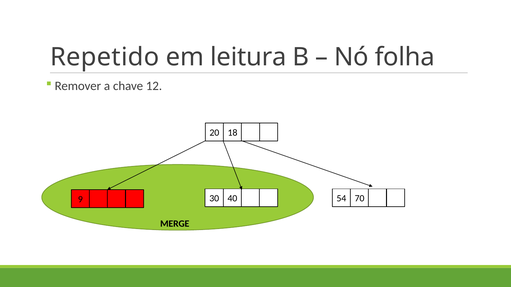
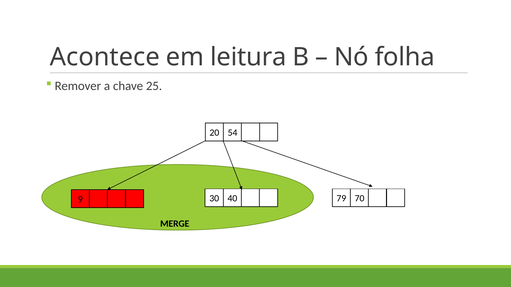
Repetido: Repetido -> Acontece (105, 57)
12: 12 -> 25 (154, 86)
18: 18 -> 54 (233, 133)
54: 54 -> 79 (341, 199)
